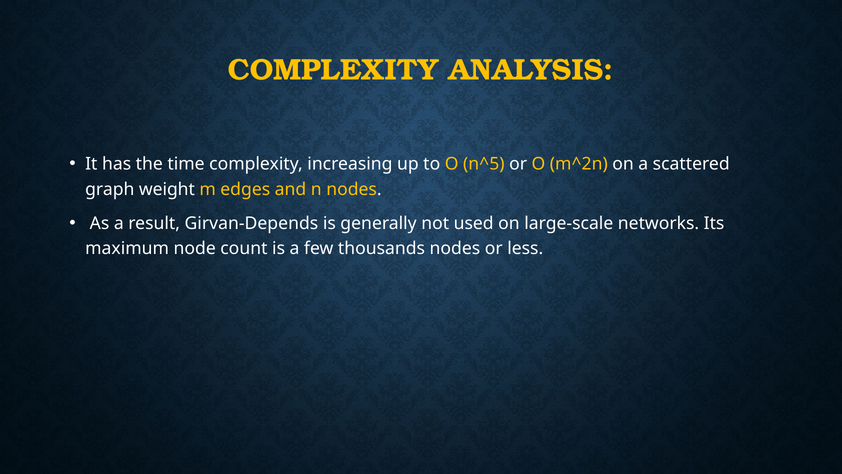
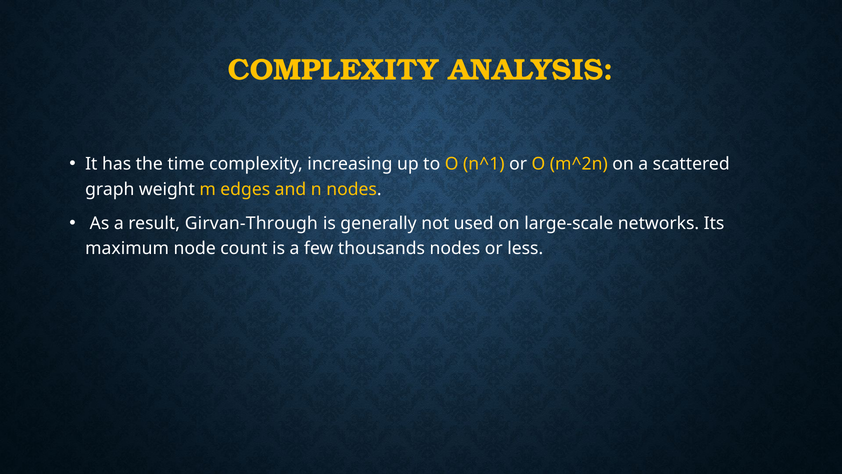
n^5: n^5 -> n^1 (484, 164)
Girvan-Depends: Girvan-Depends -> Girvan-Through (251, 223)
